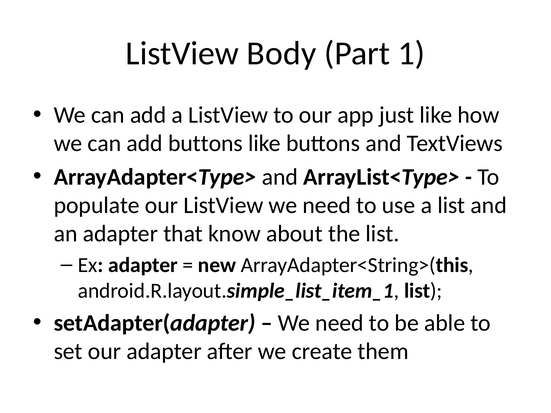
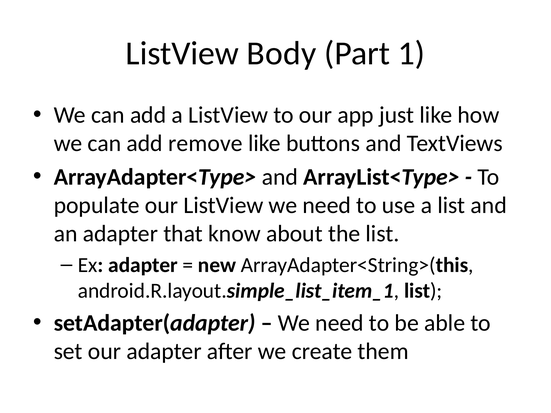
add buttons: buttons -> remove (205, 144)
